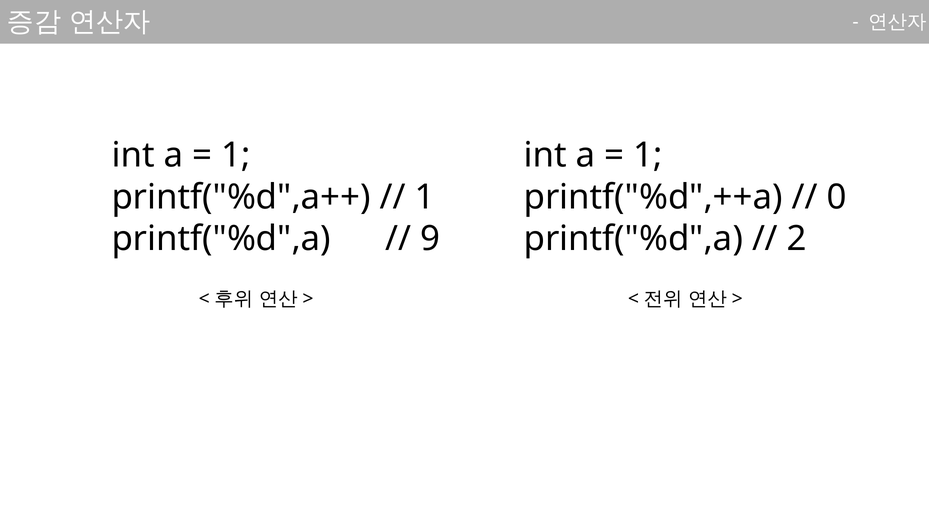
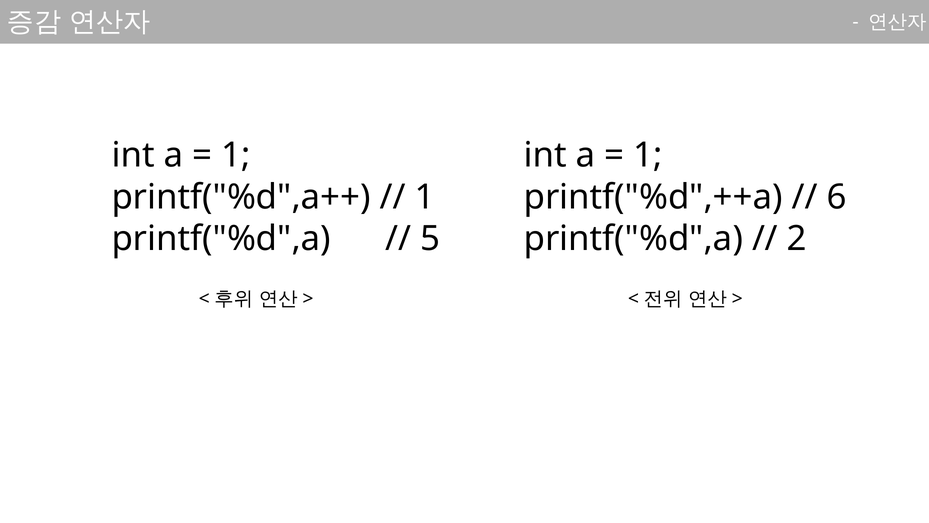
0: 0 -> 6 (837, 197)
9: 9 -> 5 (430, 239)
